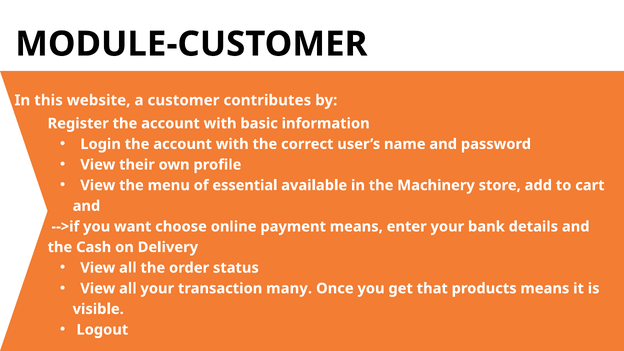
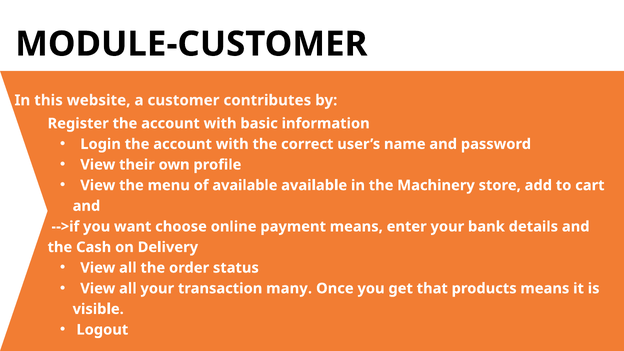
of essential: essential -> available (245, 185)
